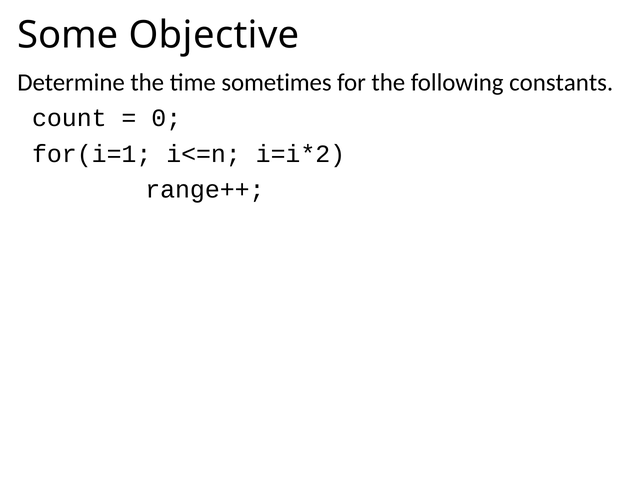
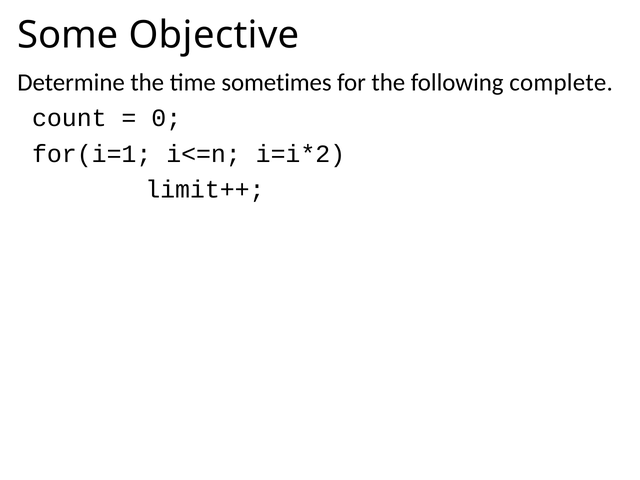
constants: constants -> complete (561, 82)
range++: range++ -> limit++ (205, 190)
